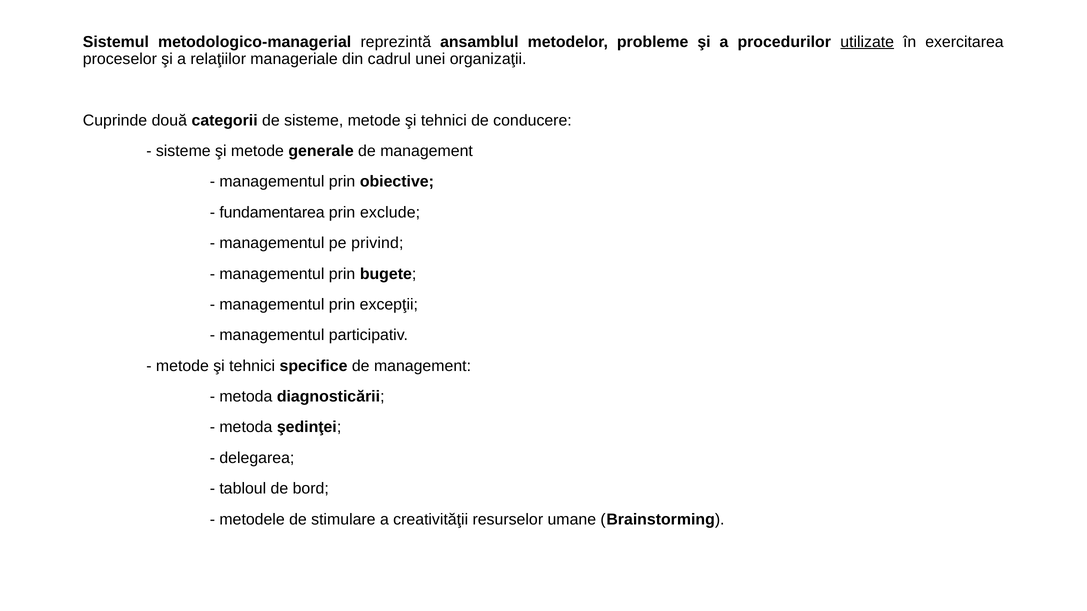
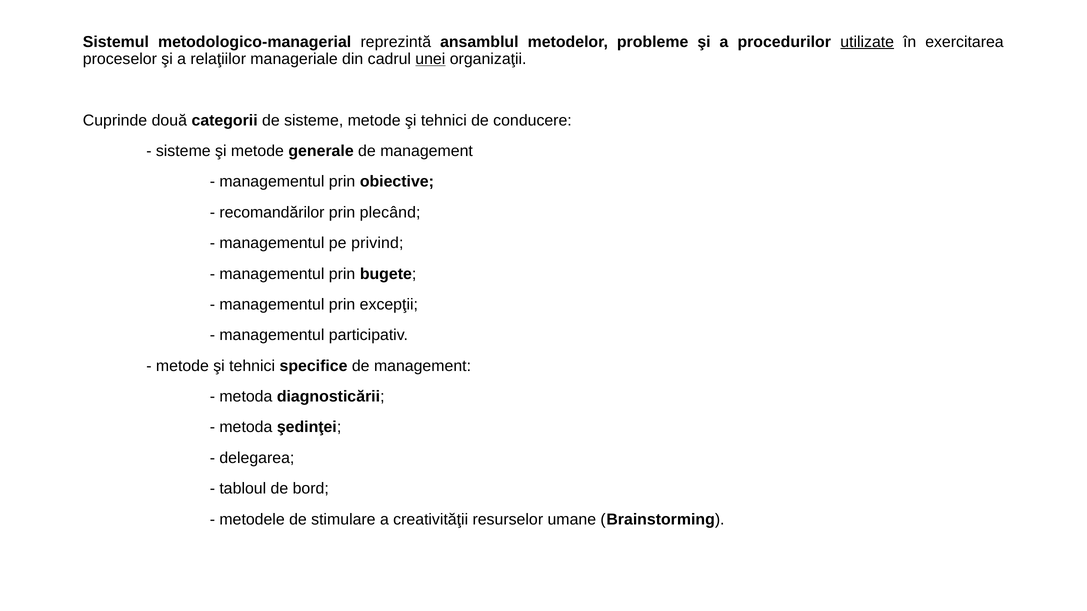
unei underline: none -> present (430, 59)
fundamentarea: fundamentarea -> recomandărilor (272, 213)
exclude: exclude -> plecând (390, 213)
